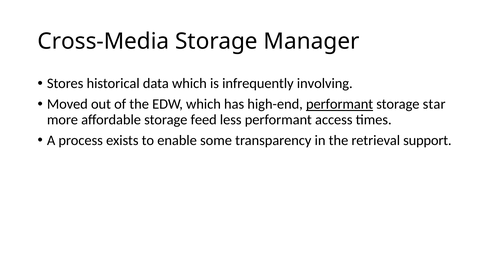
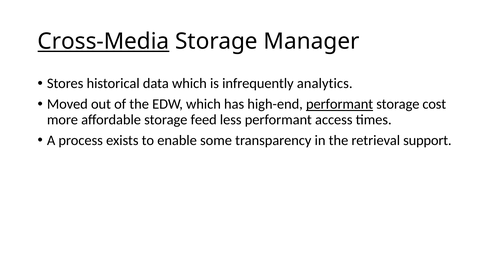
Cross-Media underline: none -> present (104, 41)
involving: involving -> analytics (325, 83)
star: star -> cost (434, 104)
